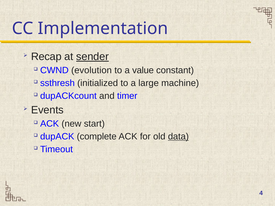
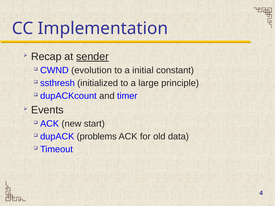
value: value -> initial (143, 70)
machine: machine -> principle (180, 83)
complete: complete -> problems (97, 137)
data underline: present -> none (178, 137)
